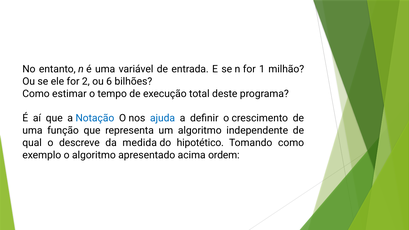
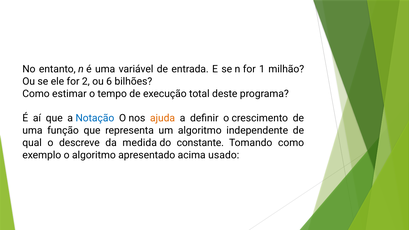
ajuda colour: blue -> orange (163, 118)
hipotético: hipotético -> constante (200, 143)
ordem: ordem -> usado (224, 155)
